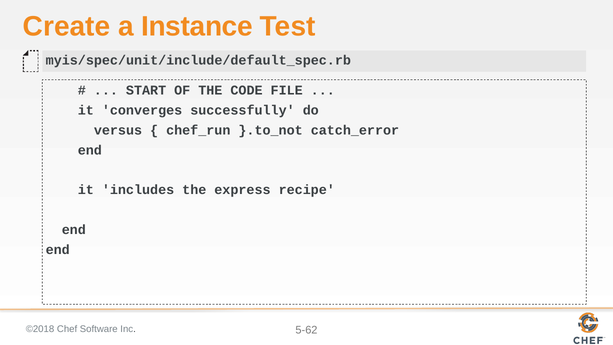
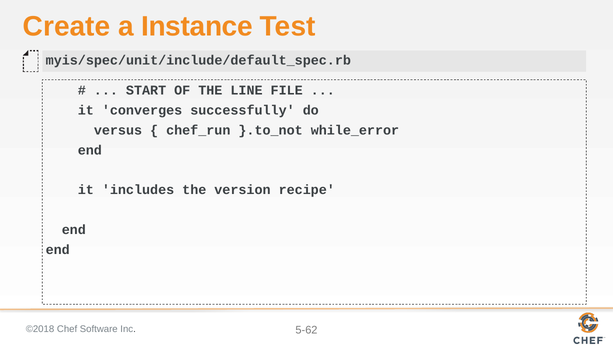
CODE: CODE -> LINE (247, 90)
catch_error: catch_error -> while_error (355, 130)
express: express -> version (242, 190)
